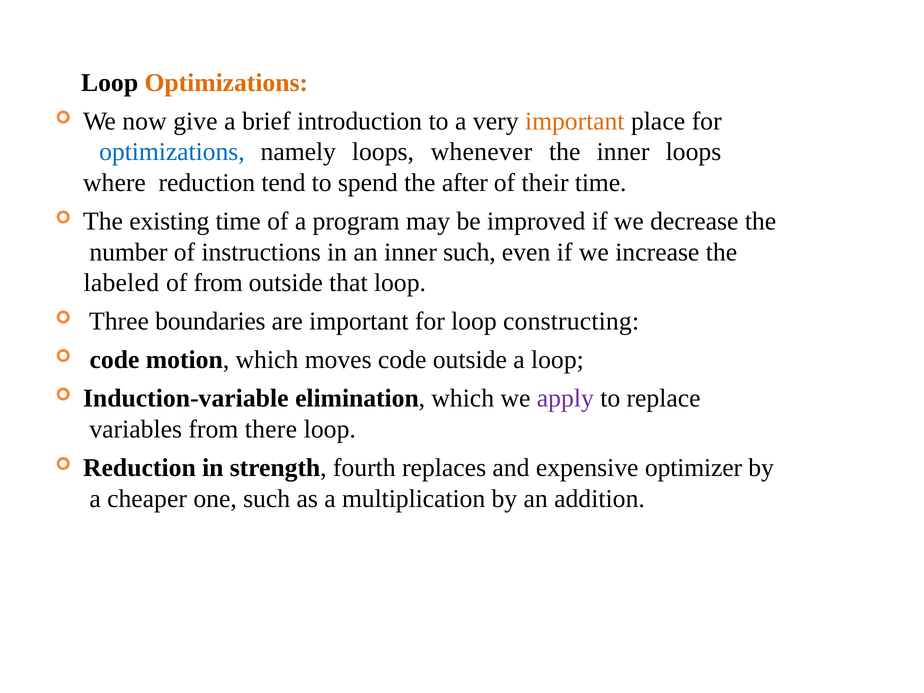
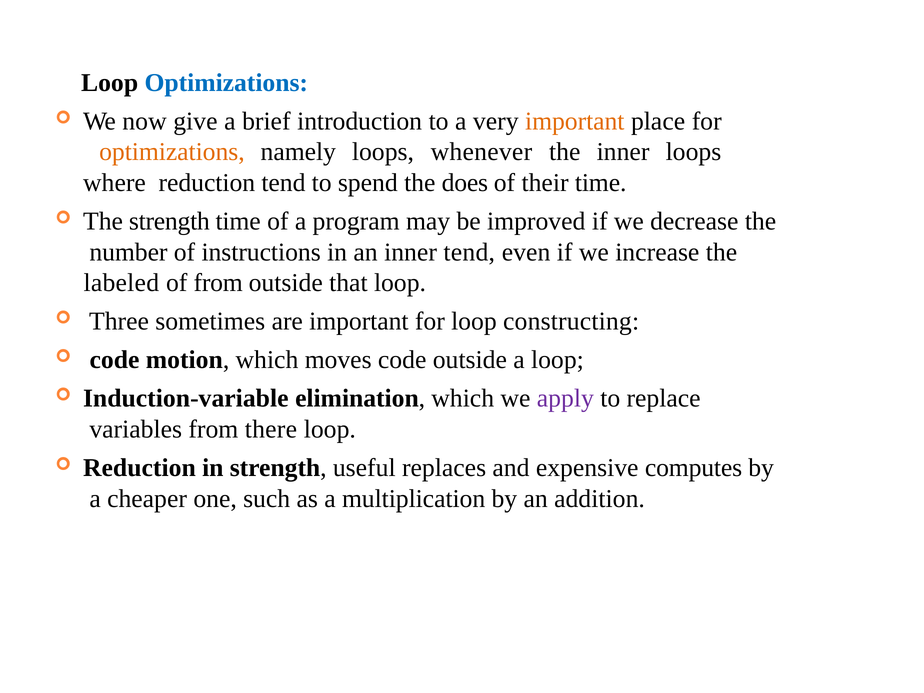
Optimizations colour: orange -> blue (226, 83)
optimizations colour: blue -> orange (172, 152)
after: after -> does (465, 183)
The existing: existing -> strength (169, 221)
inner such: such -> tend (469, 252)
boundaries: boundaries -> sometimes (210, 321)
fourth: fourth -> useful (364, 468)
optimizer: optimizer -> computes (694, 468)
